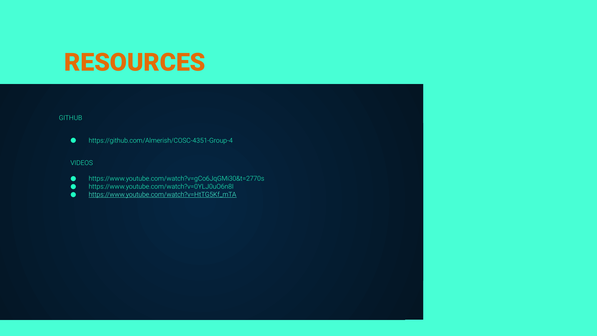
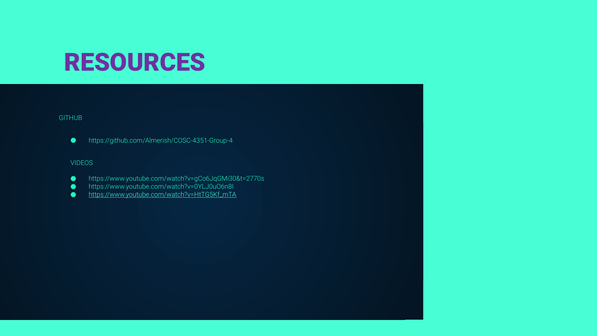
RESOURCES colour: orange -> purple (135, 62)
